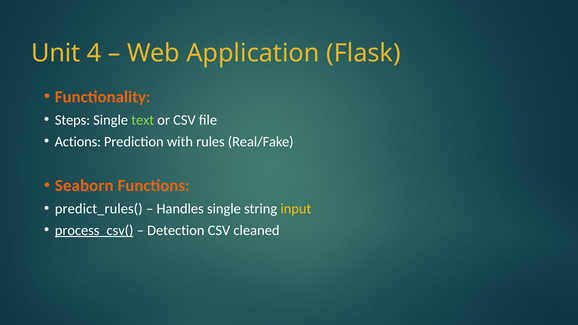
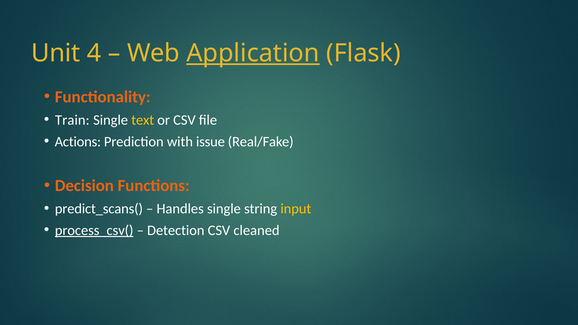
Application underline: none -> present (253, 53)
Steps: Steps -> Train (72, 120)
text colour: light green -> yellow (143, 120)
rules: rules -> issue (210, 142)
Seaborn: Seaborn -> Decision (84, 186)
predict_rules(: predict_rules( -> predict_scans( (99, 209)
